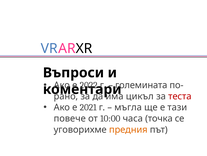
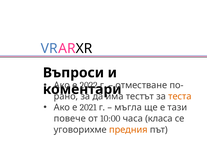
големината: големината -> отместване (141, 85)
цикъл: цикъл -> тестът (140, 96)
теста colour: red -> orange (180, 96)
точка: точка -> класа (159, 118)
